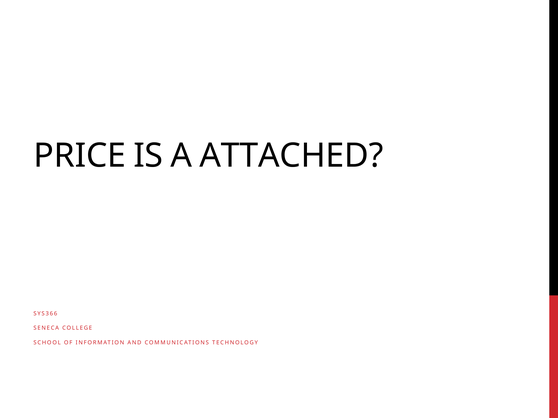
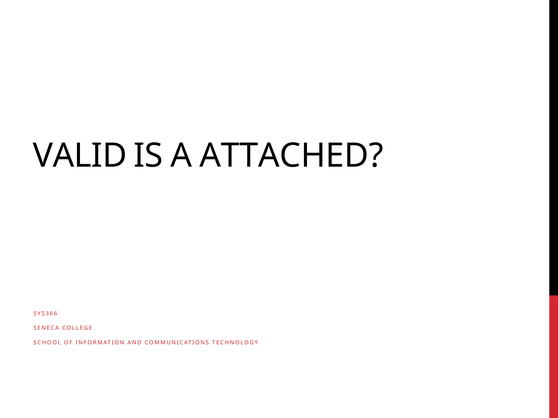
PRICE: PRICE -> VALID (80, 156)
